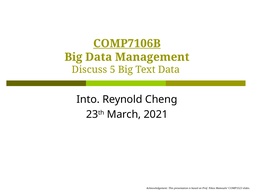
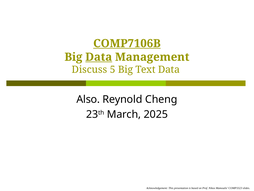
Data underline: none -> present (99, 57)
Into: Into -> Also (88, 99)
2021: 2021 -> 2025 (156, 114)
